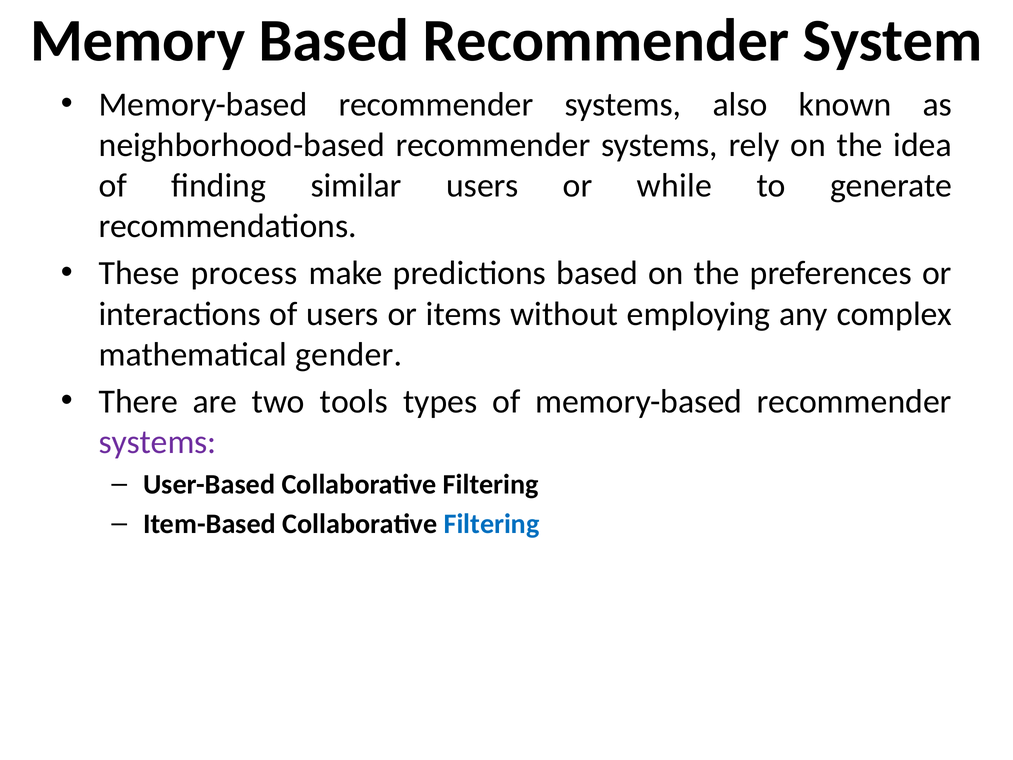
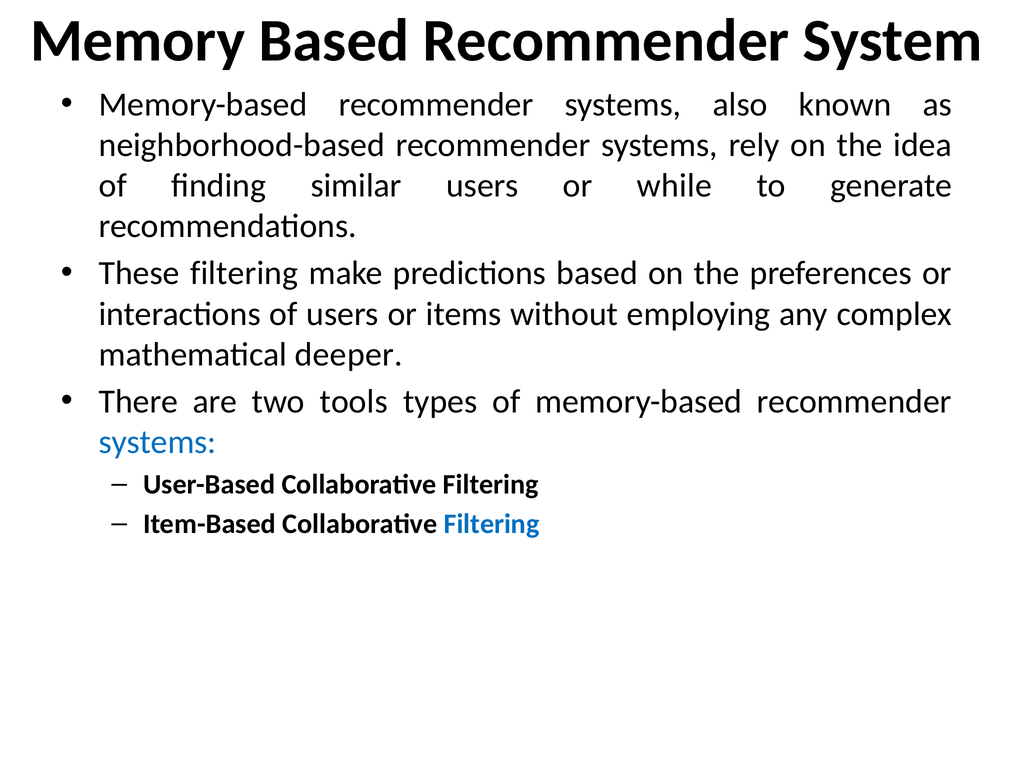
These process: process -> filtering (244, 273)
gender: gender -> deeper (349, 354)
systems colour: purple -> blue (158, 442)
